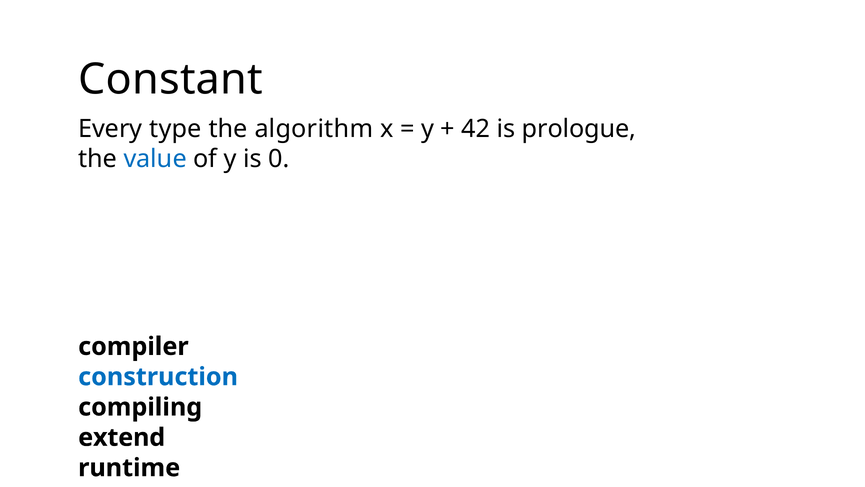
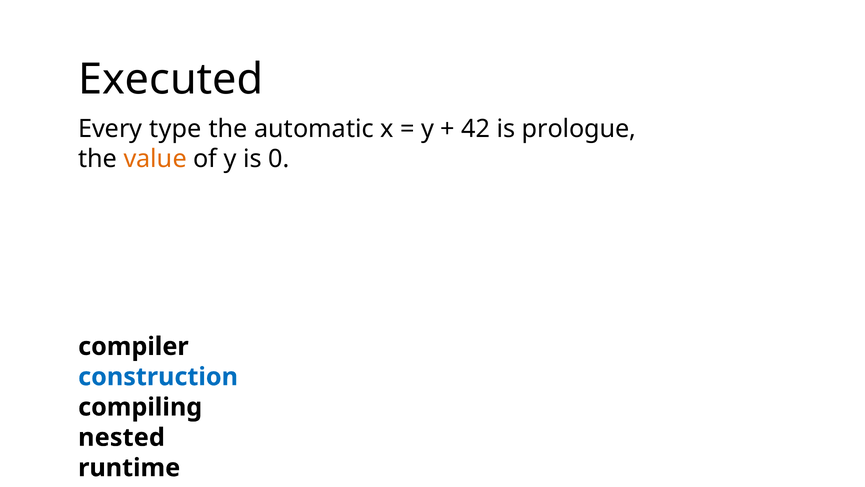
Constant: Constant -> Executed (171, 80)
algorithm: algorithm -> automatic (314, 129)
value colour: blue -> orange (155, 159)
extend: extend -> nested (121, 437)
